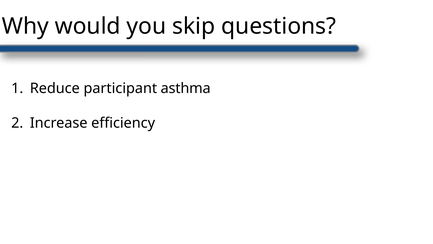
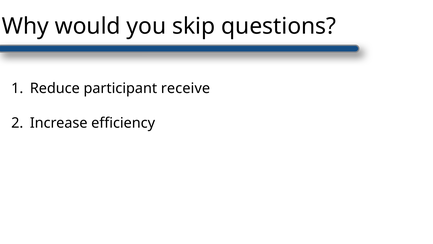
asthma: asthma -> receive (186, 88)
